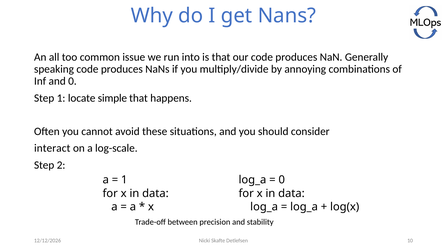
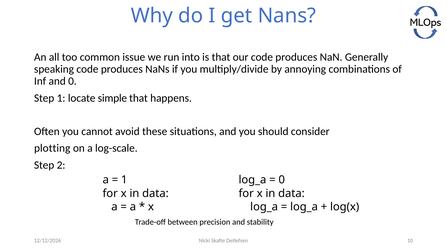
interact: interact -> plotting (52, 148)
